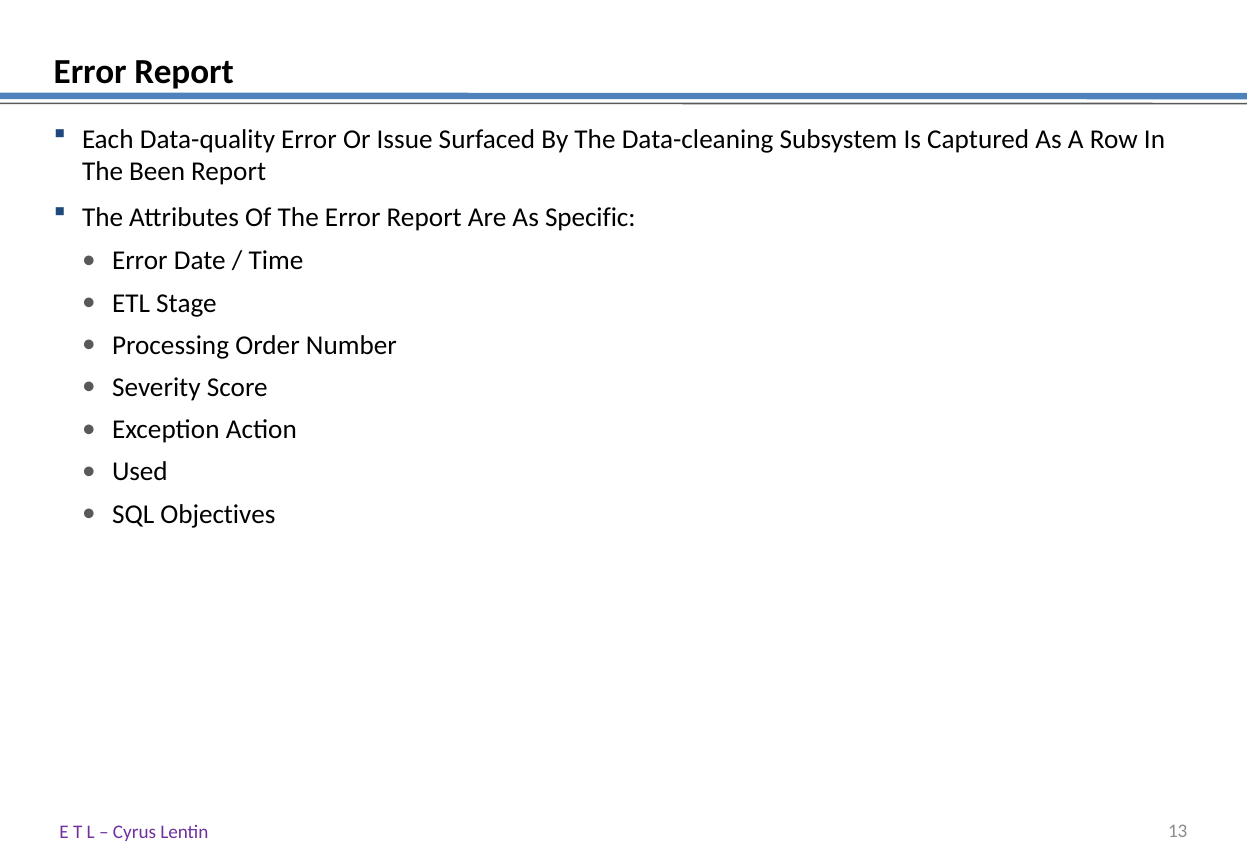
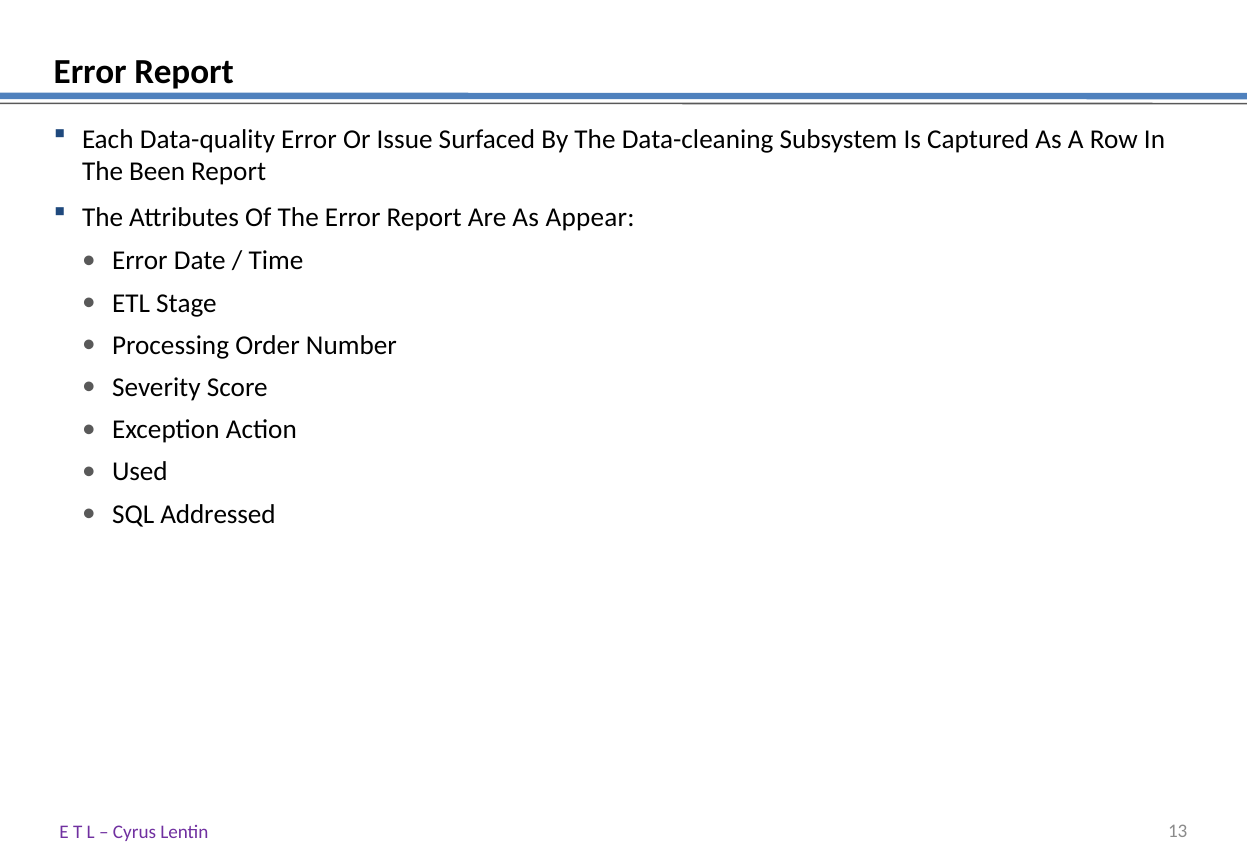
Specific: Specific -> Appear (590, 217)
Objectives: Objectives -> Addressed (218, 514)
